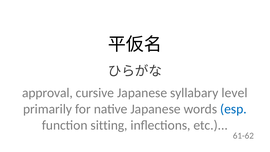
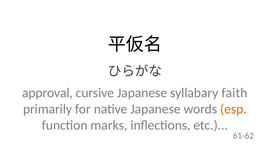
level: level -> faith (234, 93)
esp colour: blue -> orange (233, 109)
sitting: sitting -> marks (109, 125)
